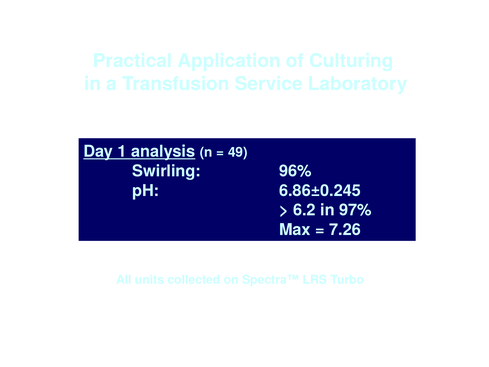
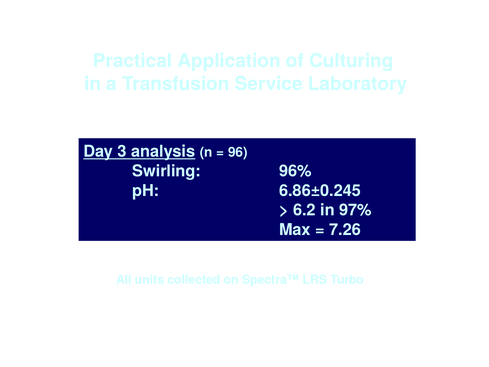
1: 1 -> 3 (122, 151)
49: 49 -> 96 (238, 152)
